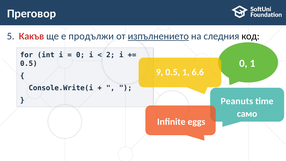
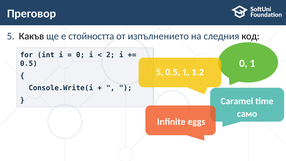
Какъв colour: red -> black (31, 36)
продължи: продължи -> стойността (91, 36)
изпълнението underline: present -> none (158, 36)
9: 9 -> 5 (160, 72)
6.6: 6.6 -> 1.2 (198, 72)
Peanuts: Peanuts -> Caramel (237, 101)
